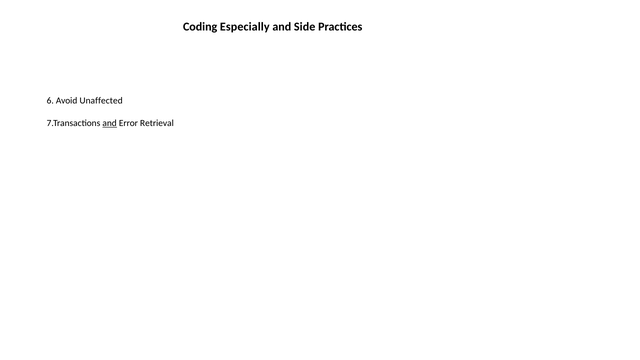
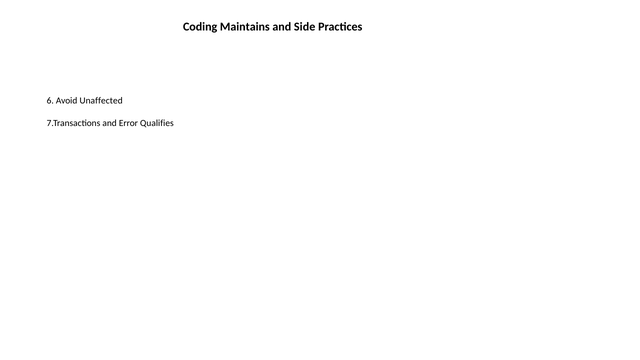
Especially: Especially -> Maintains (245, 27)
and underline: present -> none (110, 123)
Retrieval: Retrieval -> Qualifies (157, 123)
